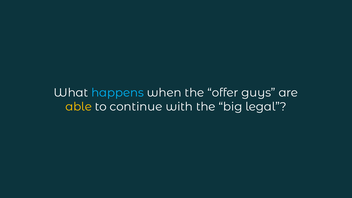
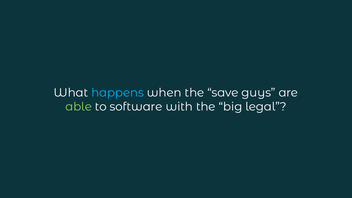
offer: offer -> save (223, 93)
able colour: yellow -> light green (79, 107)
continue: continue -> software (136, 107)
